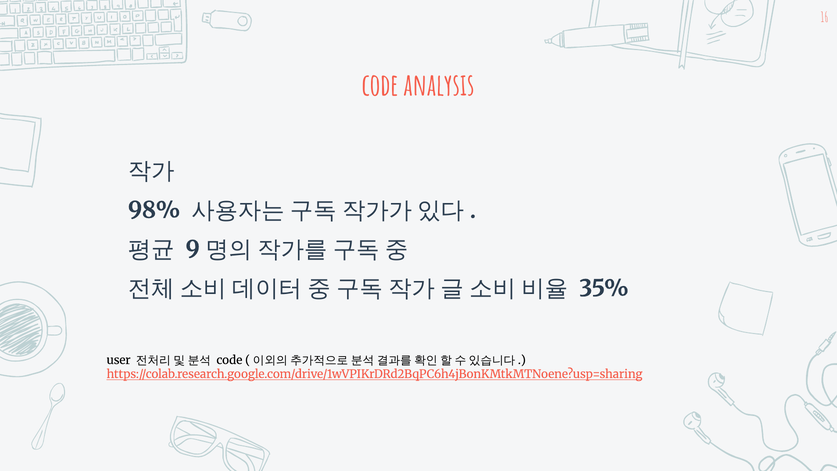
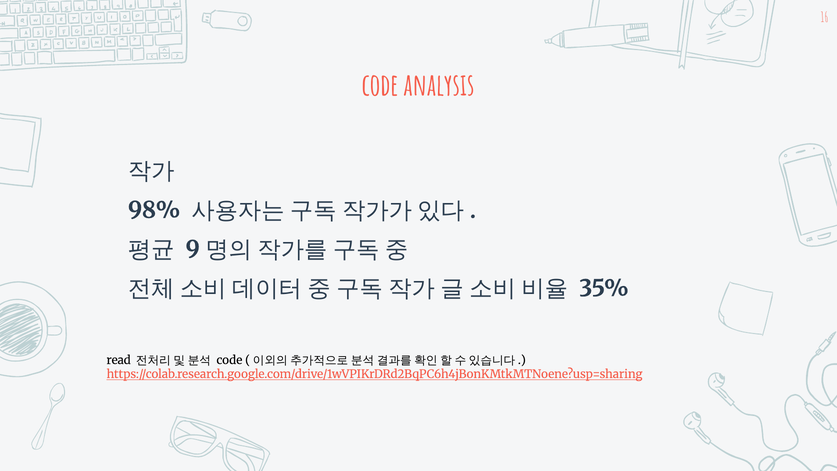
user: user -> read (119, 360)
